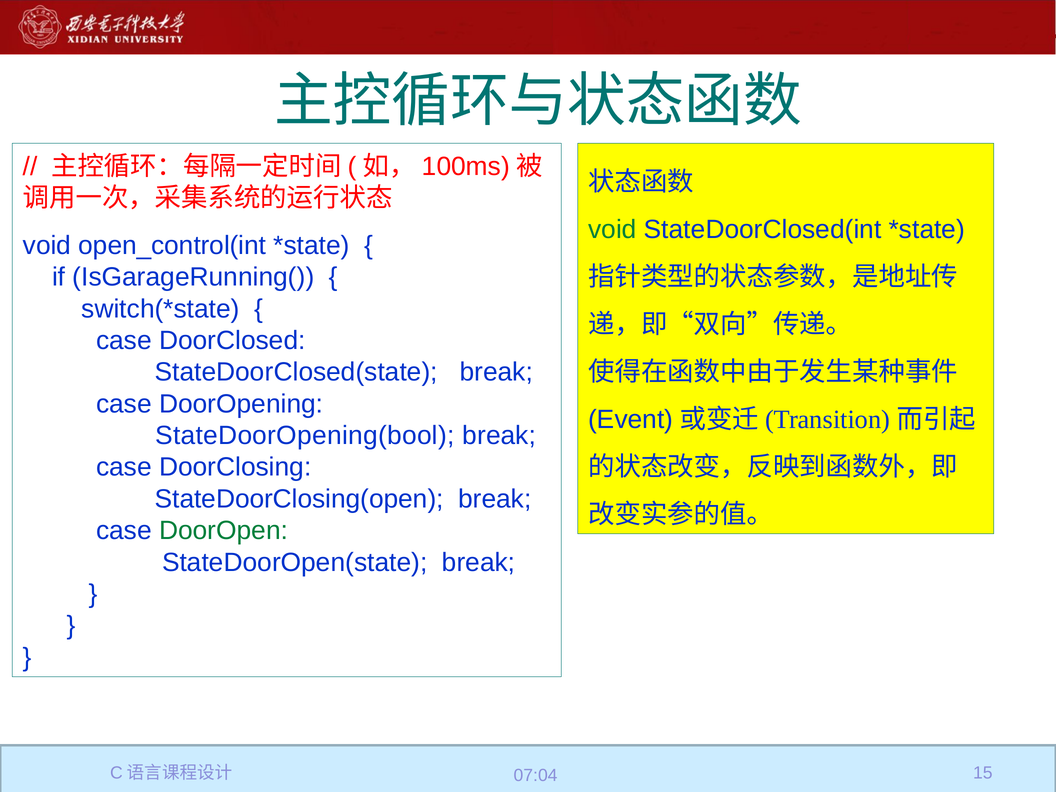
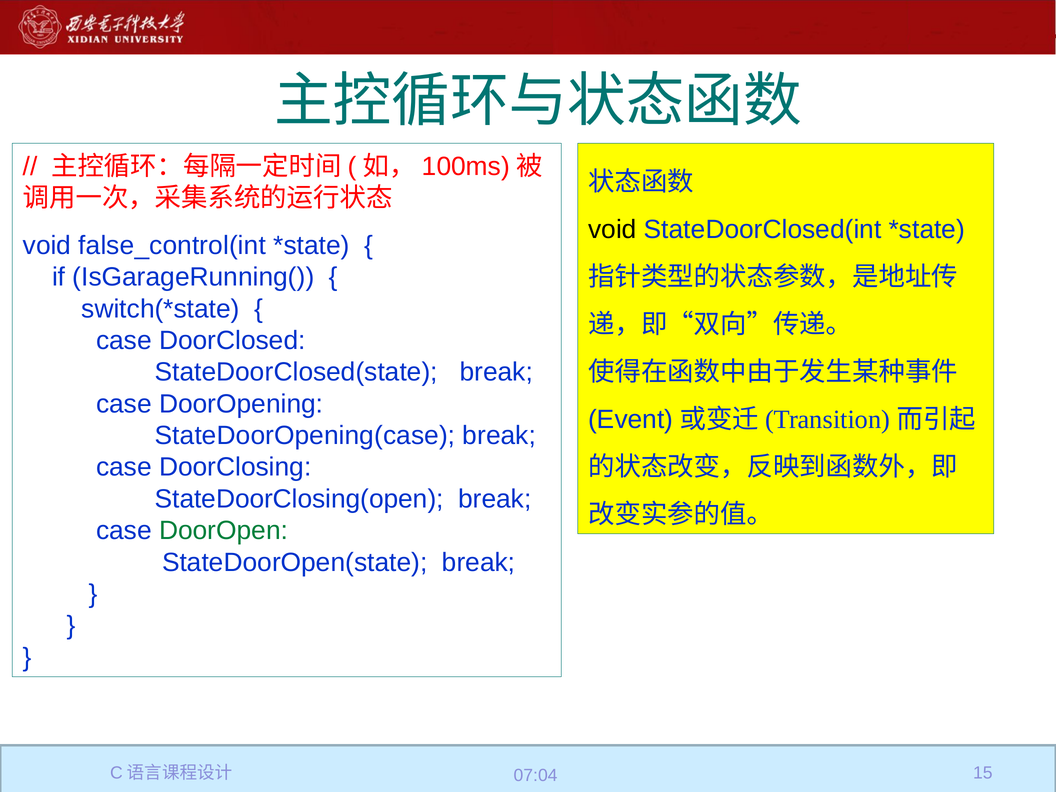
void colour: green -> black (612, 230)
open_control(int: open_control(int -> false_control(int (172, 246)
StateDoorOpening(bool: StateDoorOpening(bool -> StateDoorOpening(case (305, 436)
